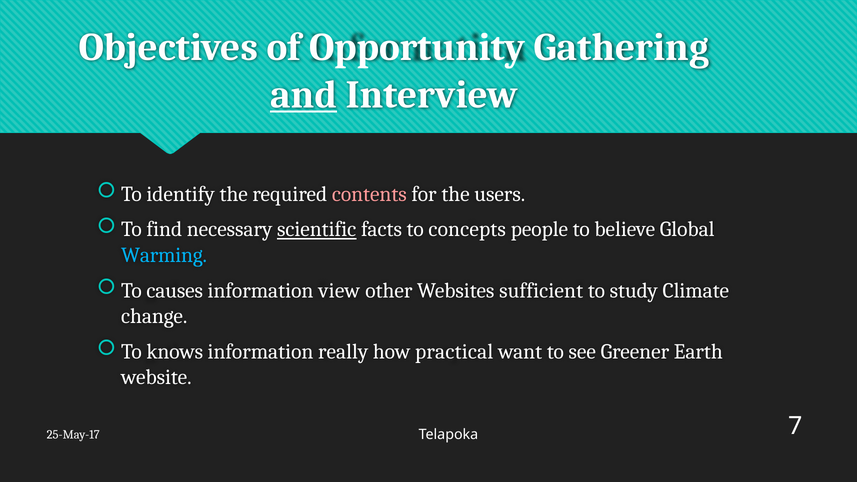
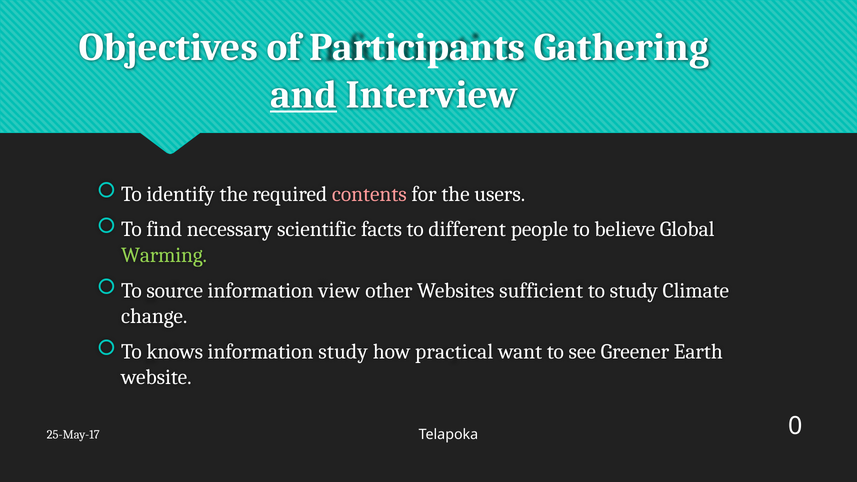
Opportunity: Opportunity -> Participants (417, 47)
scientific underline: present -> none (317, 229)
concepts: concepts -> different (467, 229)
Warming colour: light blue -> light green (164, 255)
causes: causes -> source (175, 291)
information really: really -> study (343, 352)
7: 7 -> 0 (795, 426)
